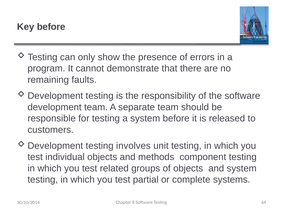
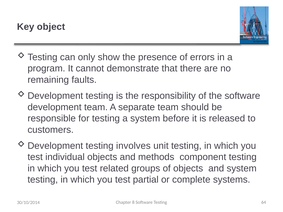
Key before: before -> object (51, 27)
